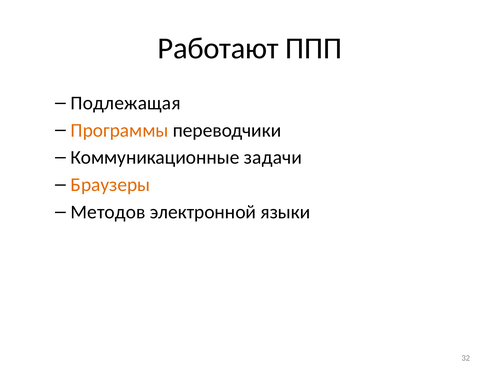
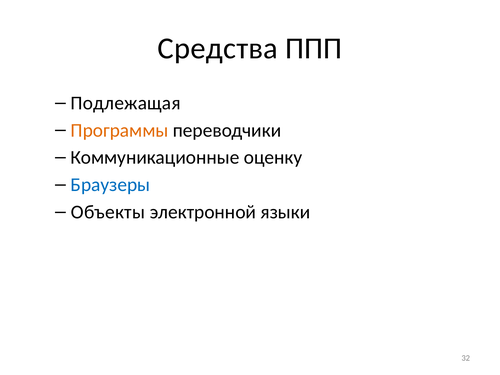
Работают: Работают -> Средства (218, 48)
задачи: задачи -> оценку (273, 158)
Браузеры colour: orange -> blue (110, 185)
Методов: Методов -> Объекты (108, 212)
